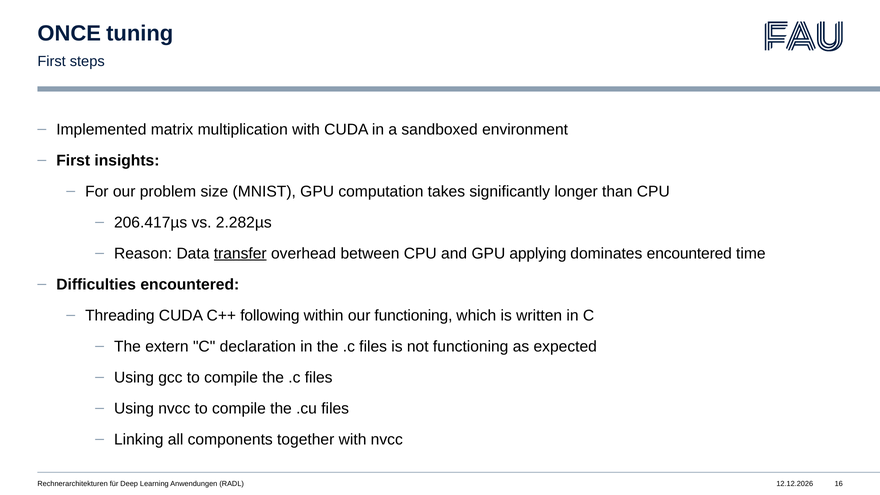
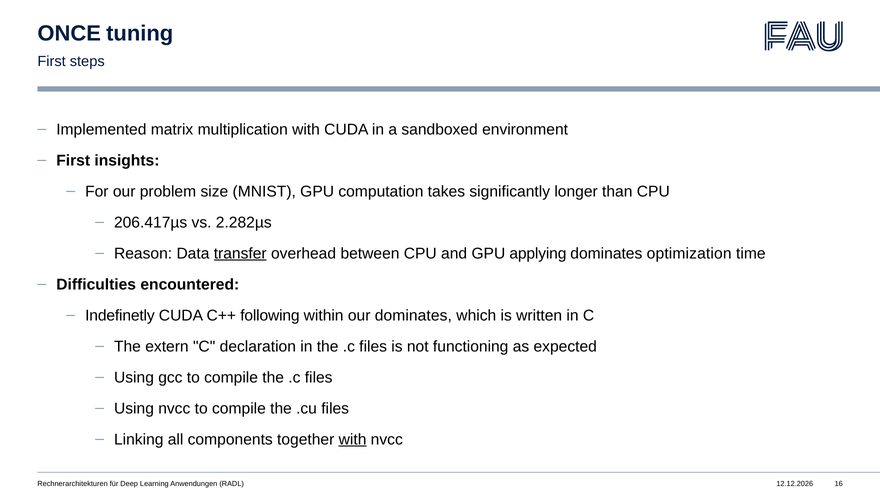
dominates encountered: encountered -> optimization (689, 253)
Threading: Threading -> Indefinetly (120, 315)
our functioning: functioning -> dominates (413, 315)
with underline: none -> present (353, 439)
